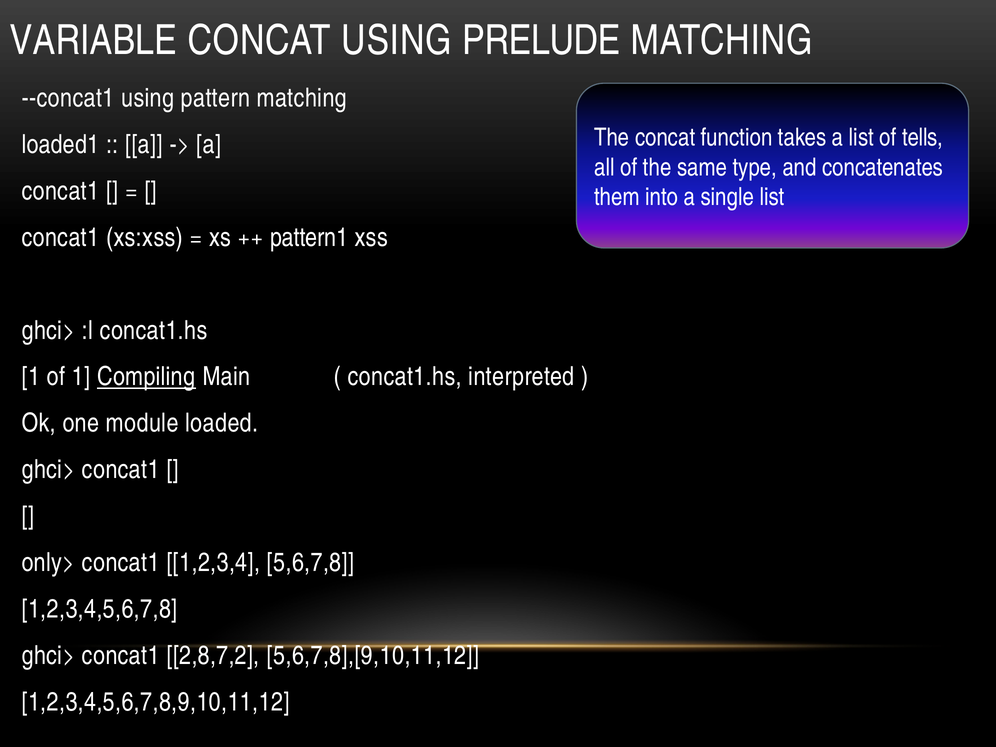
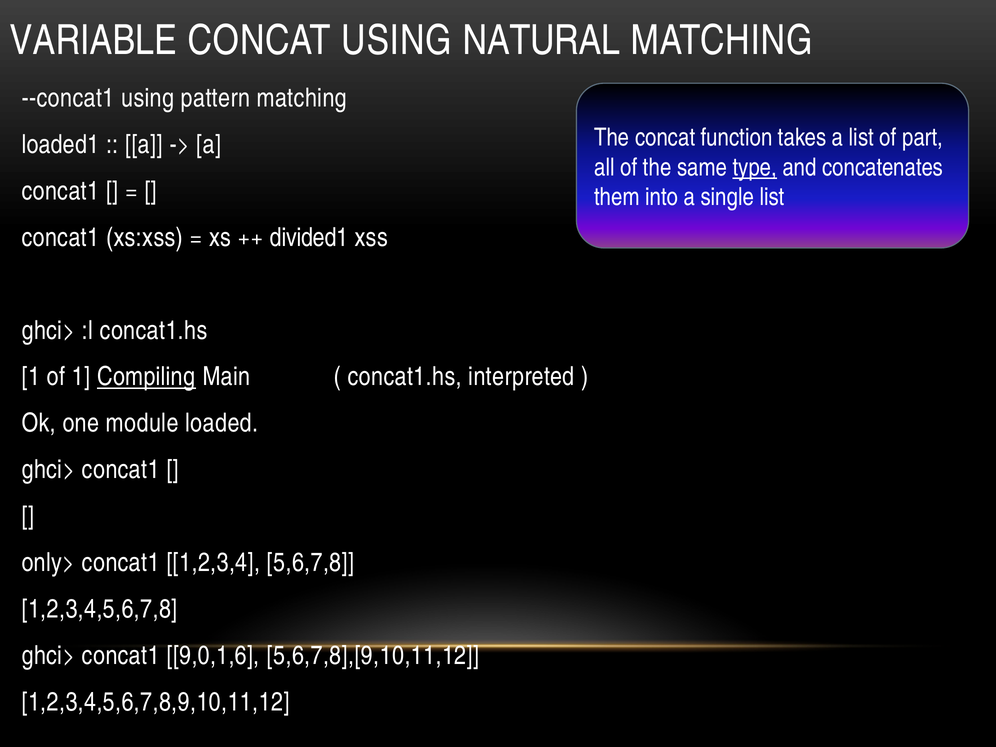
PRELUDE: PRELUDE -> NATURAL (541, 41)
tells: tells -> part (923, 137)
type underline: none -> present (755, 167)
pattern1: pattern1 -> divided1 (309, 237)
2,8,7,2: 2,8,7,2 -> 9,0,1,6 (213, 656)
